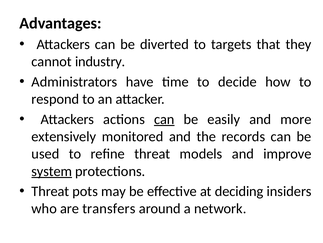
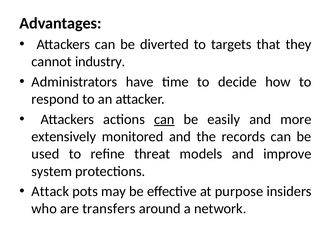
system underline: present -> none (52, 171)
Threat: Threat -> Attack (50, 191)
deciding: deciding -> purpose (239, 191)
